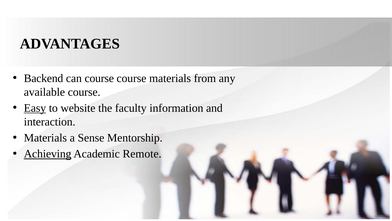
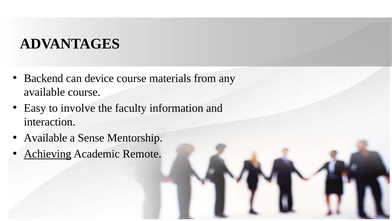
can course: course -> device (99, 78)
Easy underline: present -> none (35, 108)
website: website -> involve (78, 108)
Materials: Materials -> Available (45, 138)
